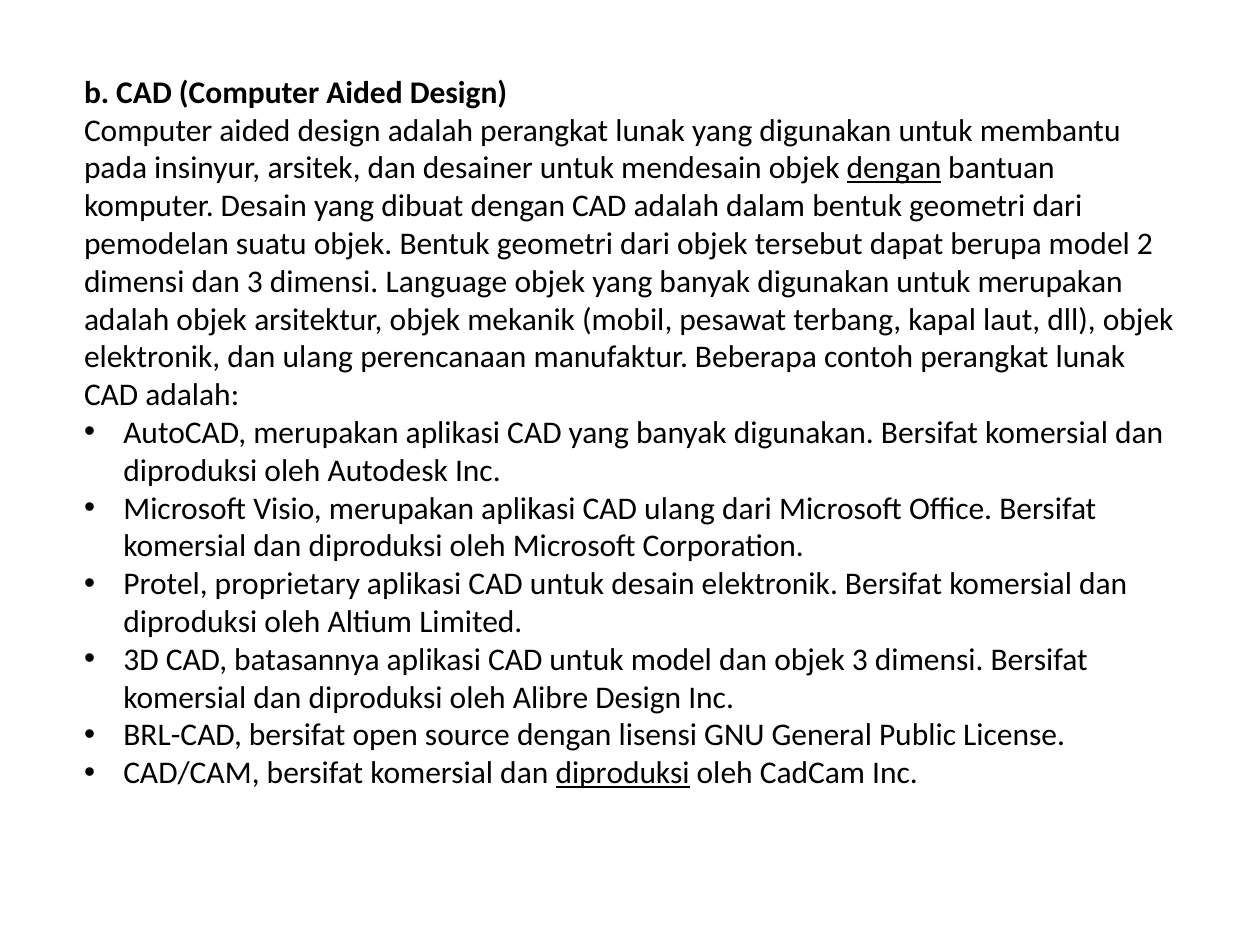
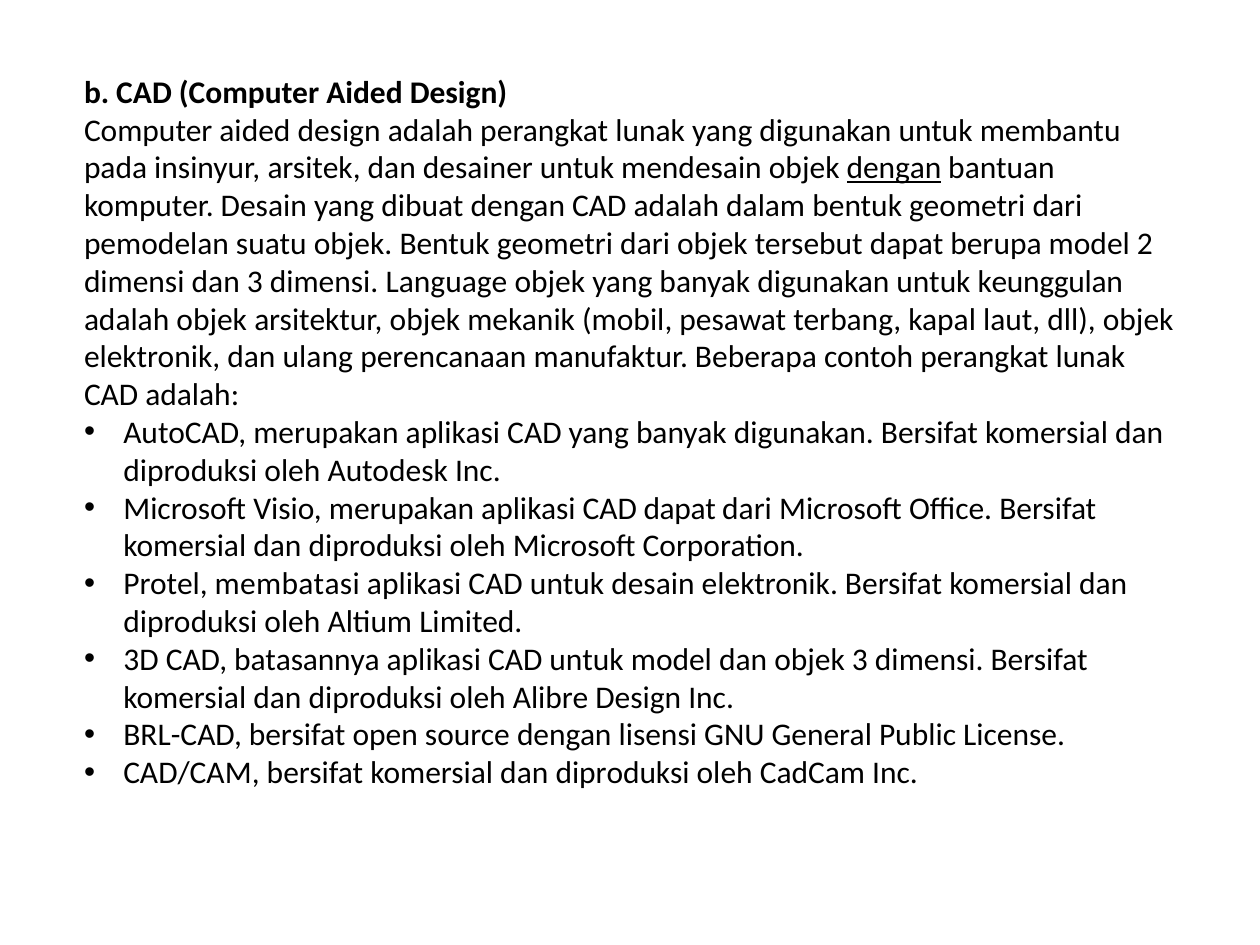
untuk merupakan: merupakan -> keunggulan (1050, 282)
CAD ulang: ulang -> dapat (680, 509)
proprietary: proprietary -> membatasi (287, 584)
diproduksi underline: present -> none (623, 773)
